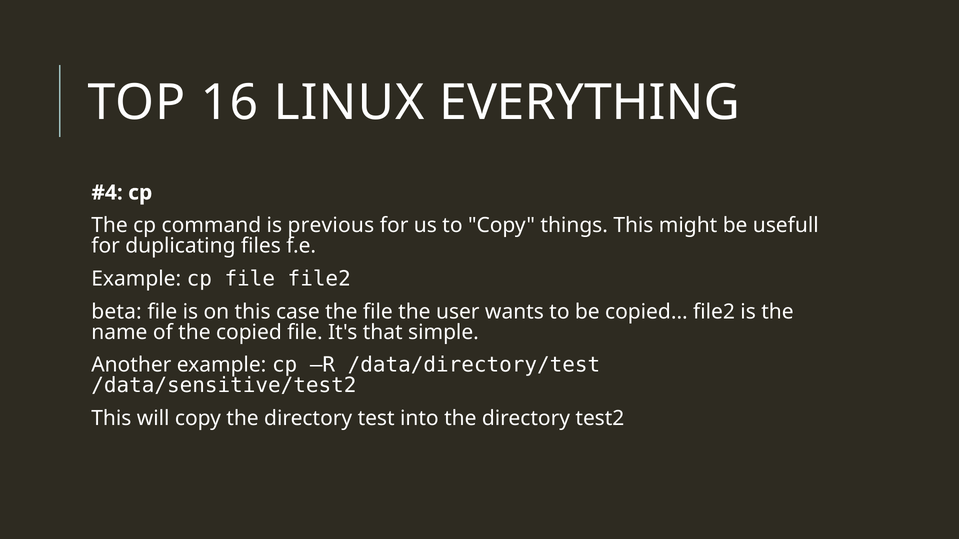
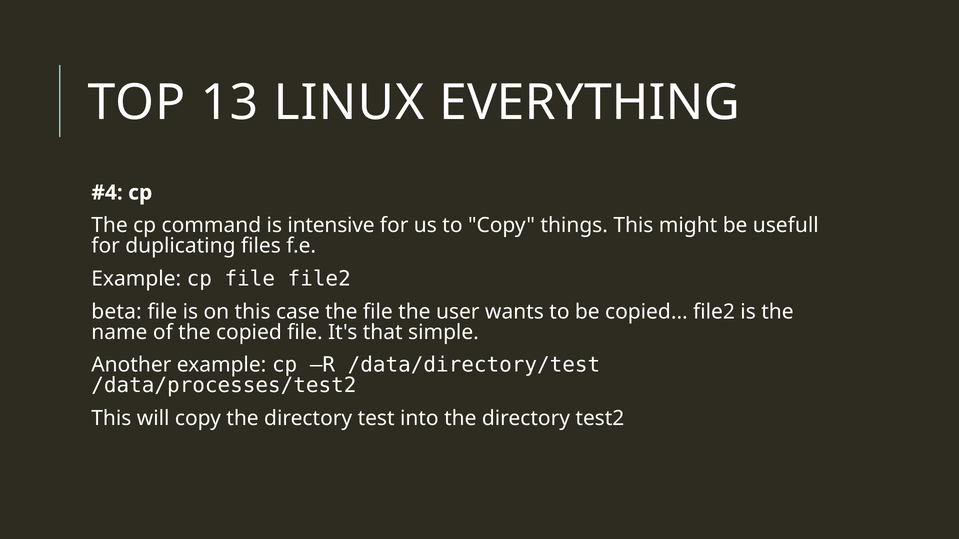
16: 16 -> 13 (229, 103)
previous: previous -> intensive (331, 226)
/data/sensitive/test2: /data/sensitive/test2 -> /data/processes/test2 (224, 386)
